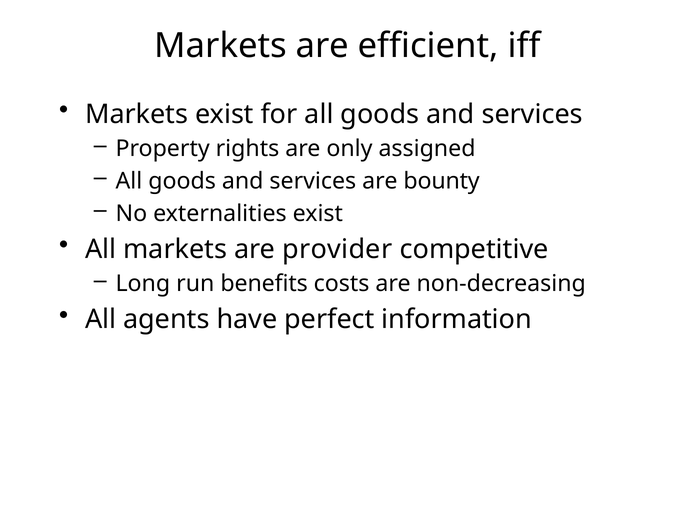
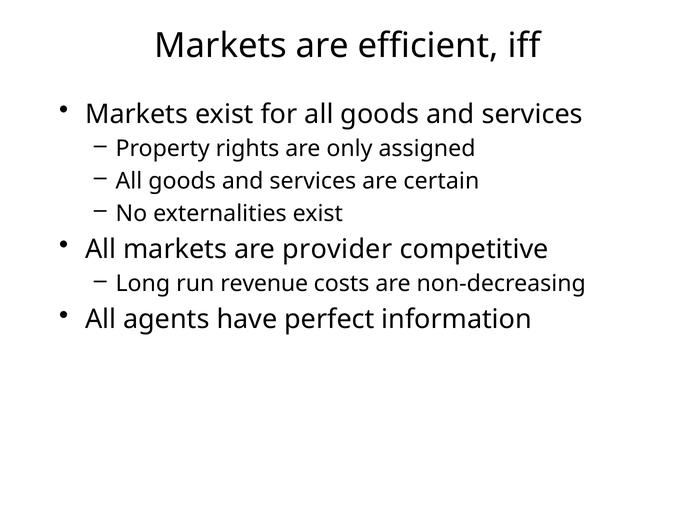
bounty: bounty -> certain (441, 181)
benefits: benefits -> revenue (264, 284)
